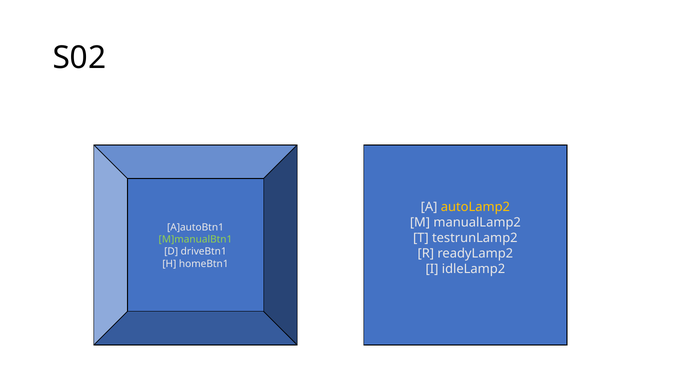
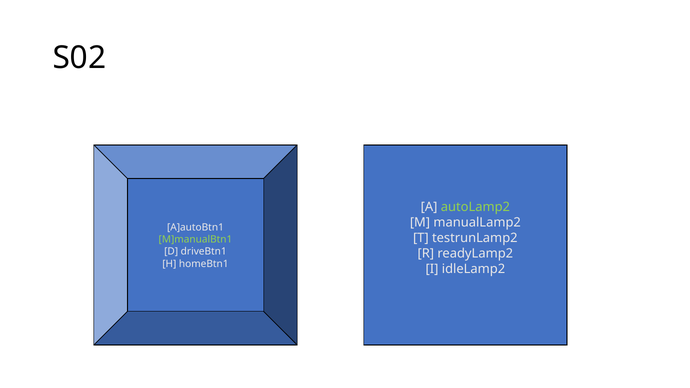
autoLamp2 colour: yellow -> light green (475, 207)
